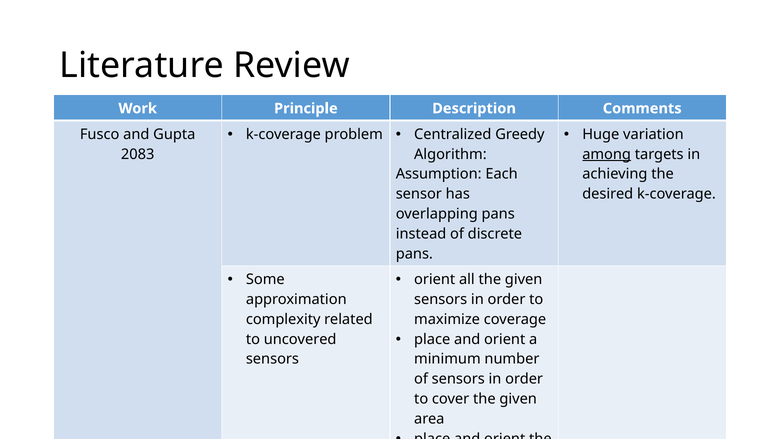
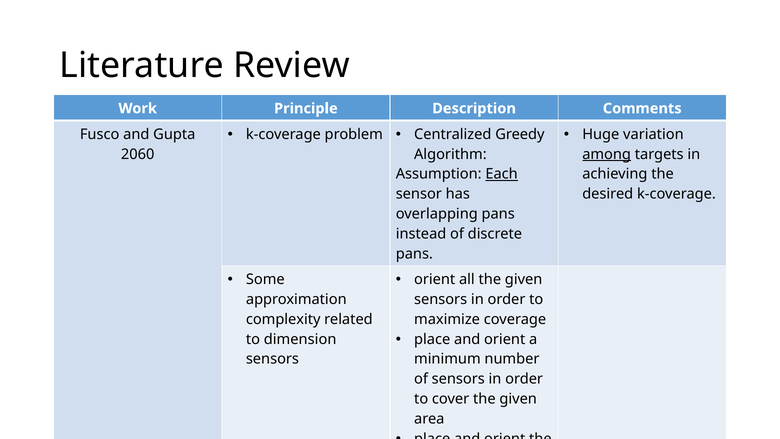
2083: 2083 -> 2060 (138, 154)
Each underline: none -> present (502, 174)
uncovered: uncovered -> dimension (300, 339)
